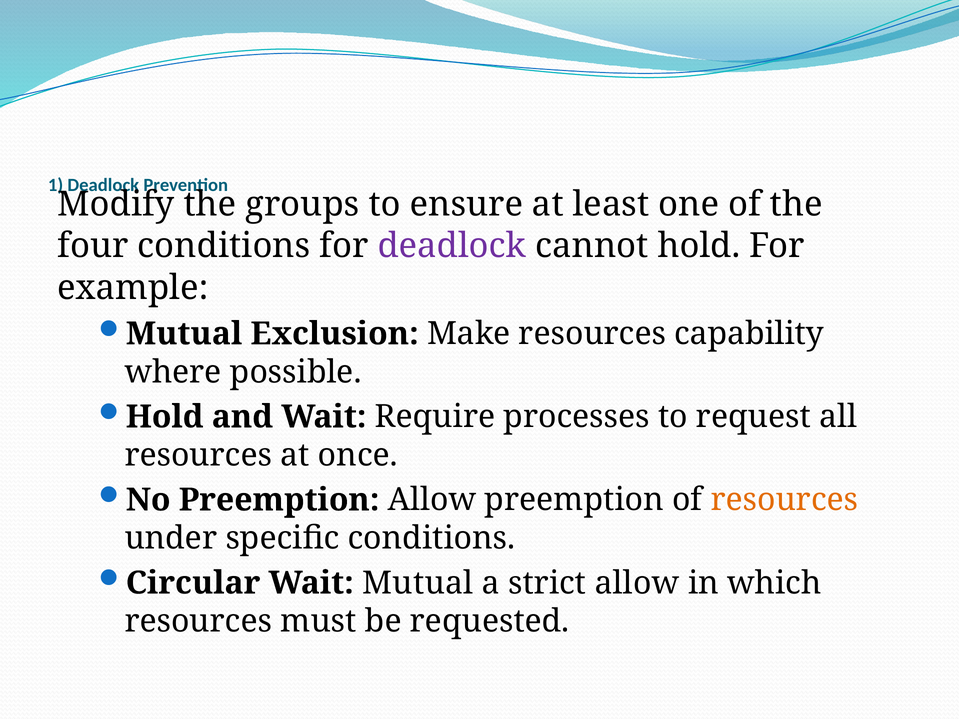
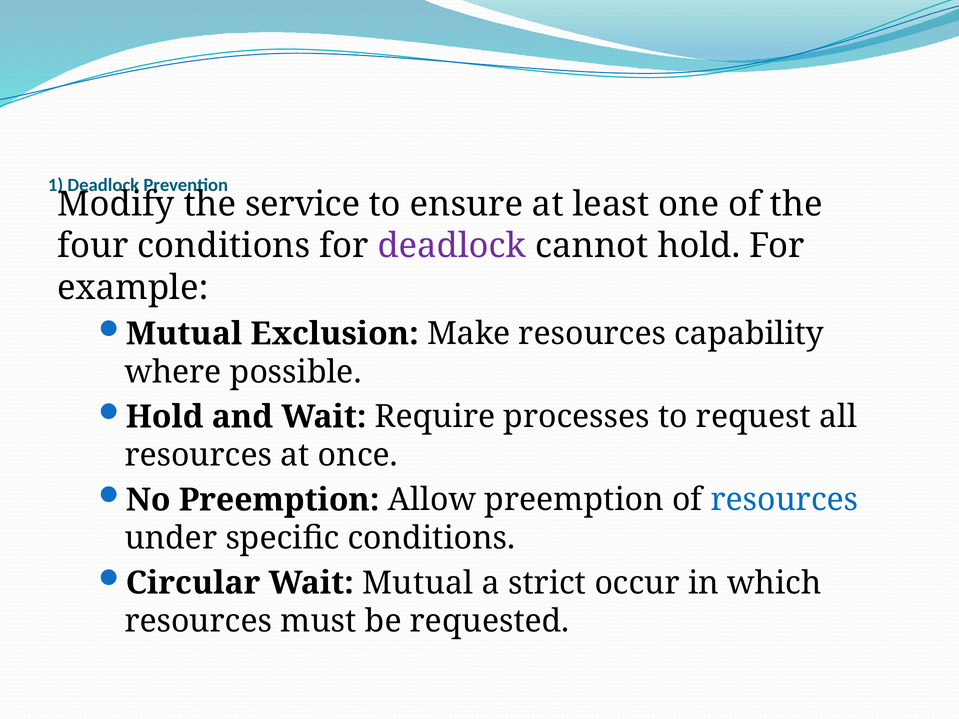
groups: groups -> service (303, 204)
resources colour: orange -> blue (784, 500)
strict allow: allow -> occur (637, 583)
